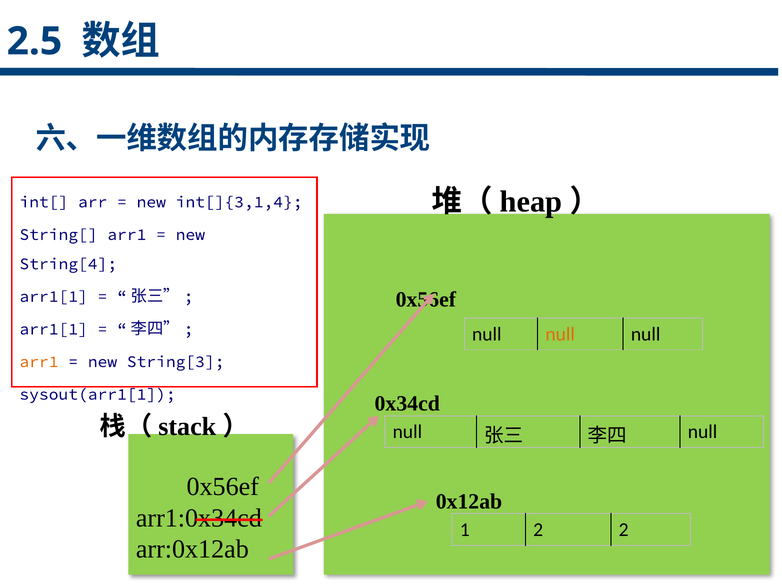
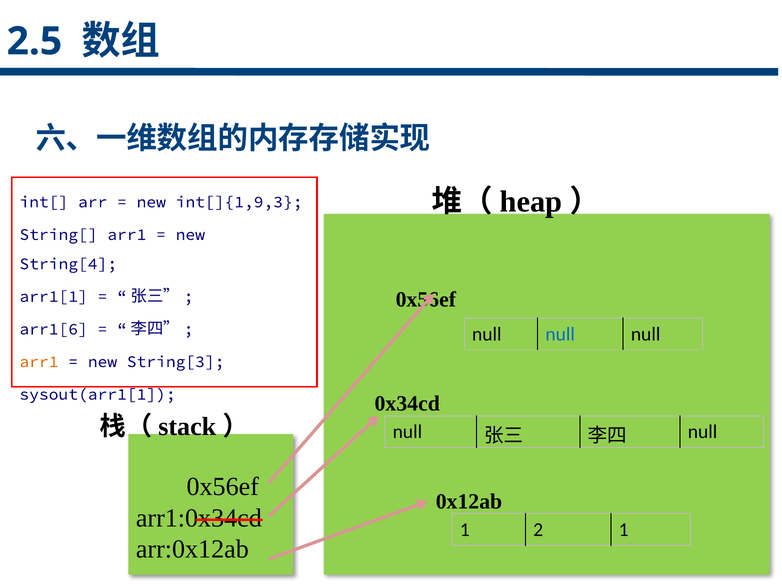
int[]{3,1,4: int[]{3,1,4 -> int[]{1,9,3 (239, 202)
arr1[1: arr1[1 -> arr1[6 (54, 329)
null colour: orange -> blue (560, 334)
2 2: 2 -> 1 (624, 529)
